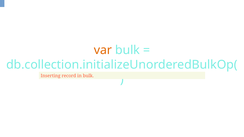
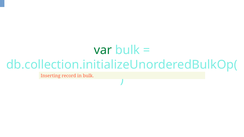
var colour: orange -> green (103, 50)
